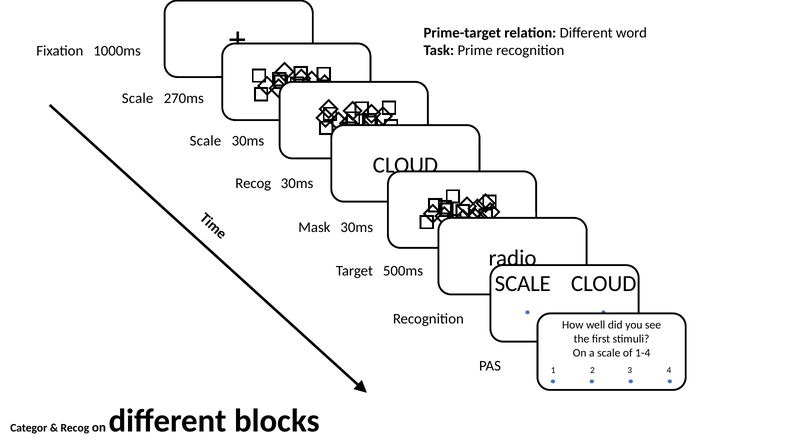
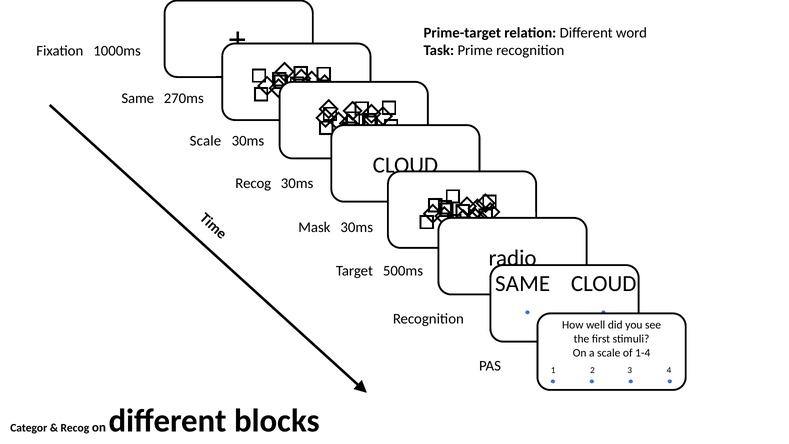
Scale: Scale -> Same (138, 99)
SCALE: SCALE -> SAME (523, 283)
